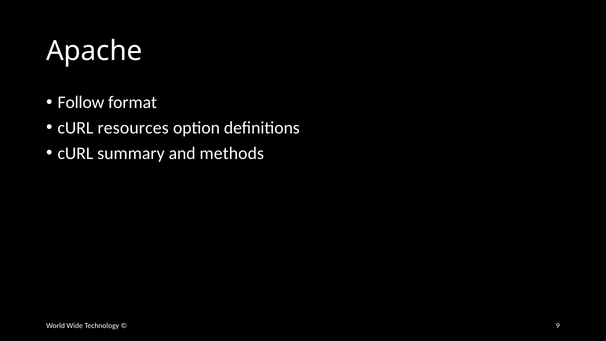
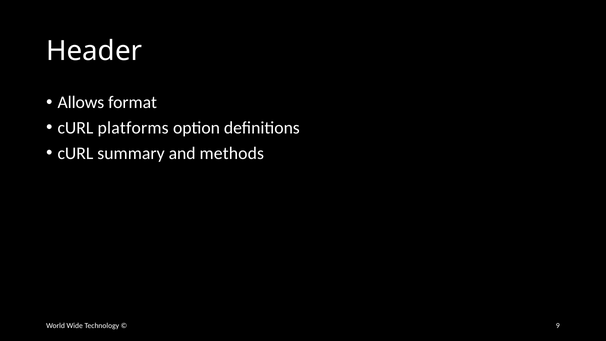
Apache: Apache -> Header (94, 51)
Follow: Follow -> Allows (81, 102)
resources: resources -> platforms (133, 128)
